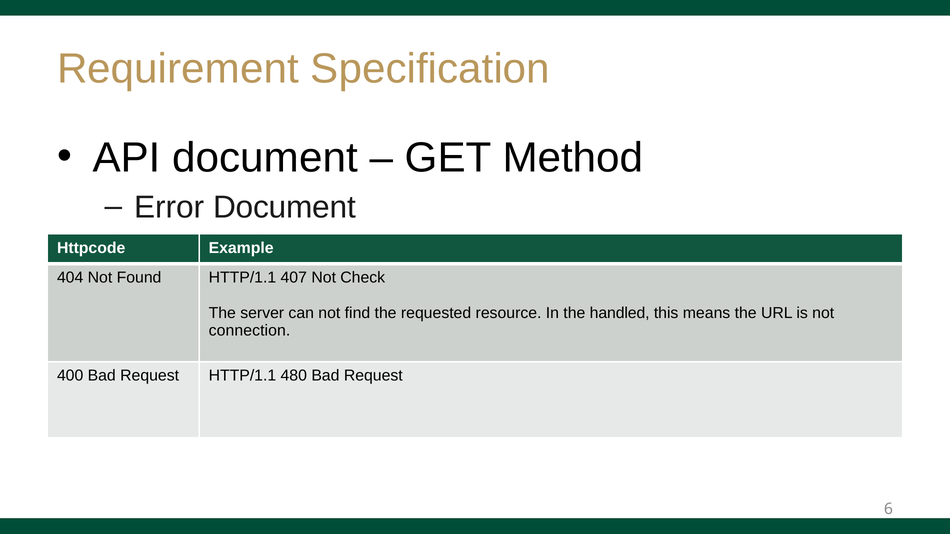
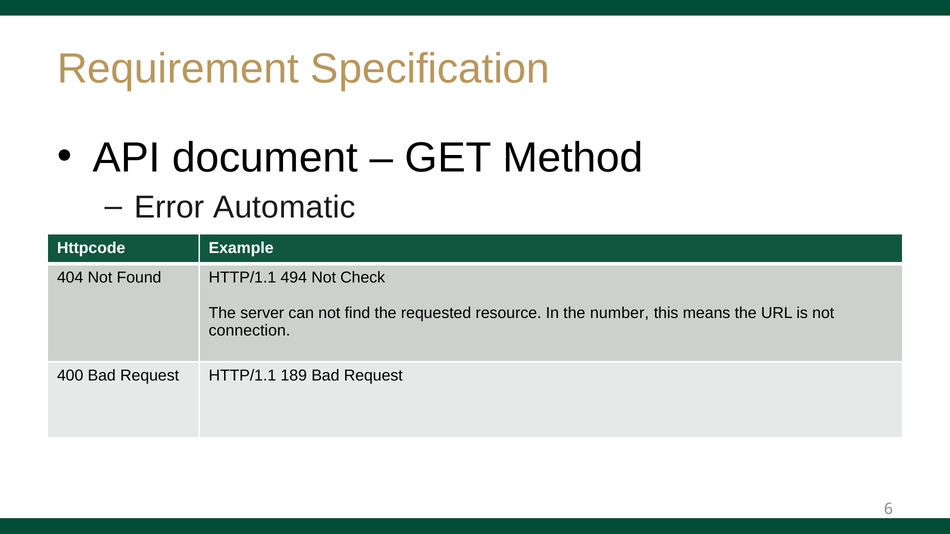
Error Document: Document -> Automatic (284, 208)
407: 407 -> 494 (294, 278)
handled: handled -> number (620, 313)
480: 480 -> 189 (294, 376)
